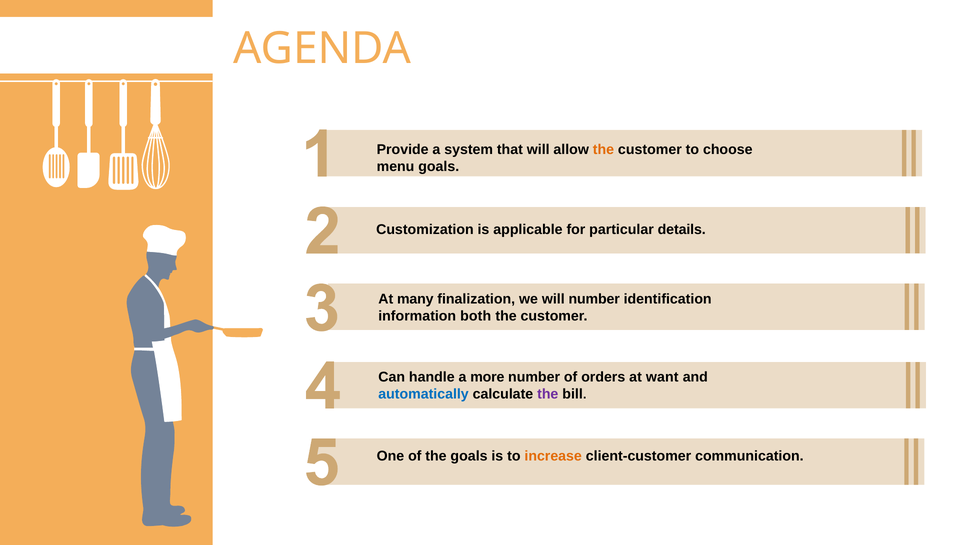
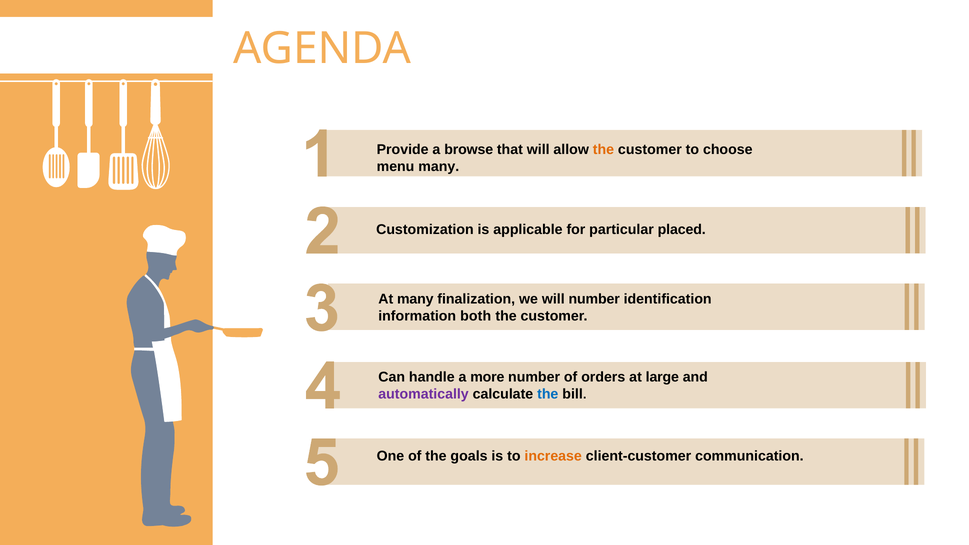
system: system -> browse (469, 150)
menu goals: goals -> many (439, 167)
details: details -> placed (682, 230)
want: want -> large (662, 377)
automatically colour: blue -> purple (424, 394)
the colour: purple -> blue (548, 394)
